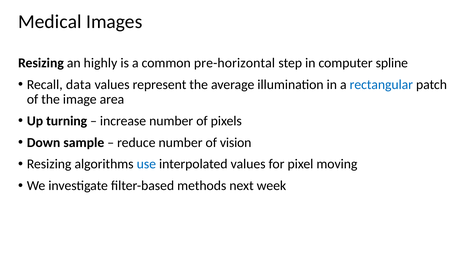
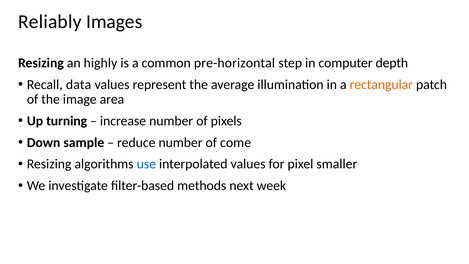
Medical: Medical -> Reliably (50, 22)
spline: spline -> depth (392, 63)
rectangular colour: blue -> orange (381, 84)
vision: vision -> come (236, 142)
moving: moving -> smaller (337, 164)
